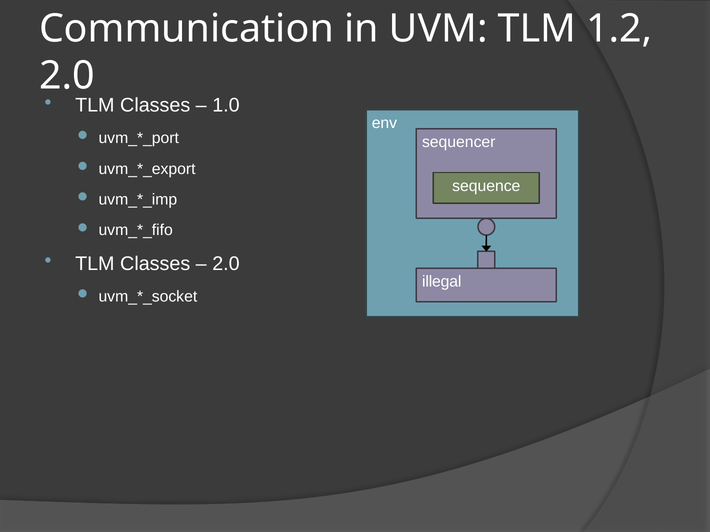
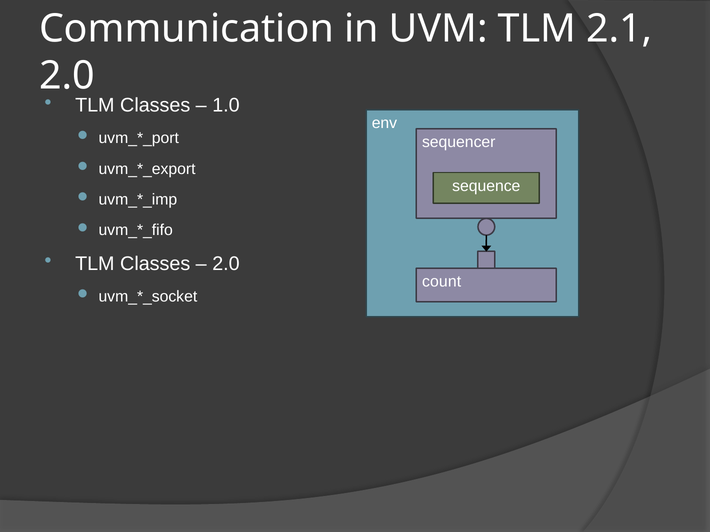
1.2: 1.2 -> 2.1 (619, 29)
illegal: illegal -> count (442, 282)
